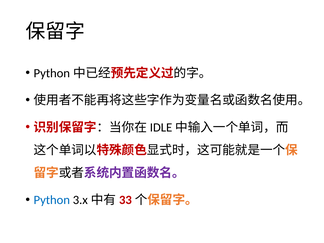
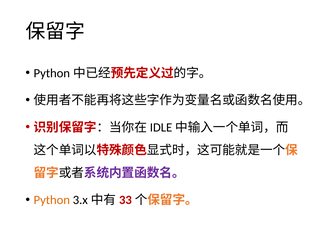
Python colour: blue -> orange (52, 200)
